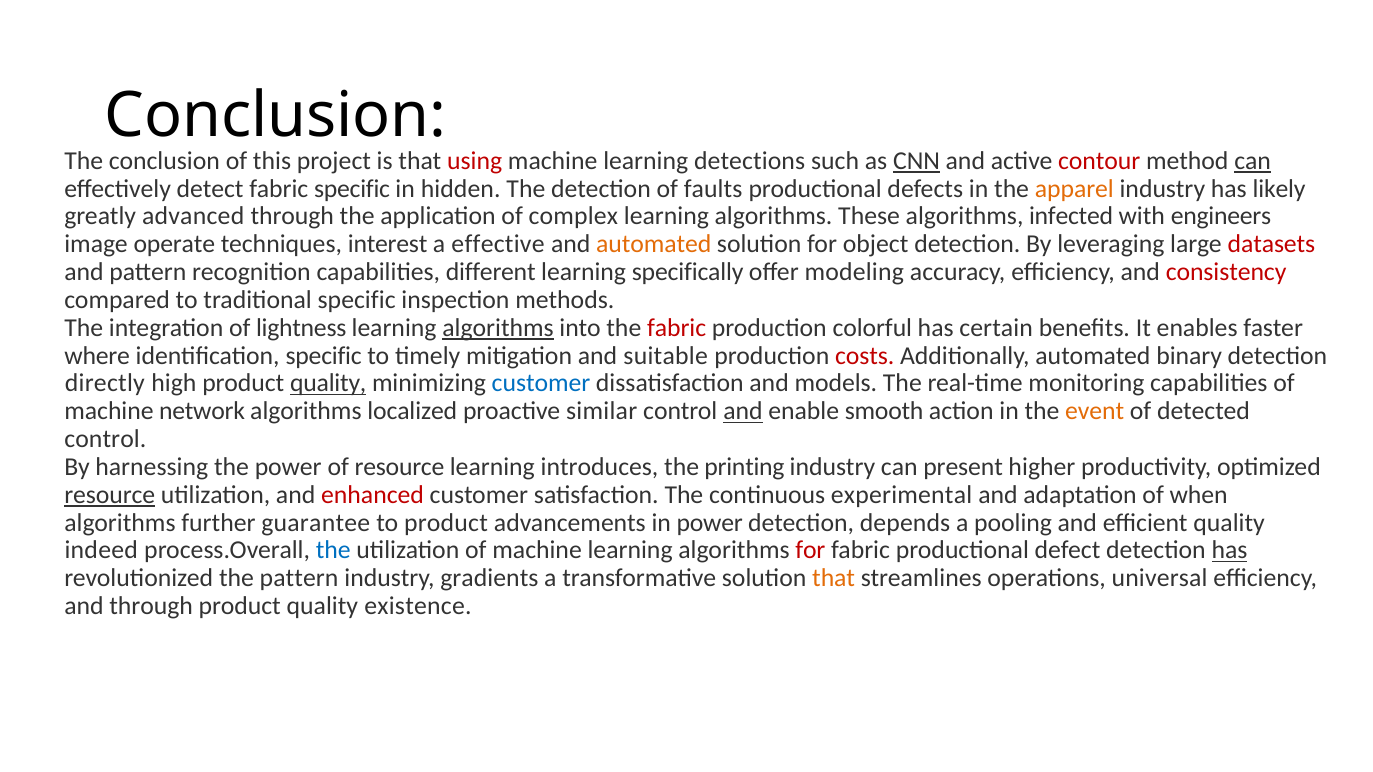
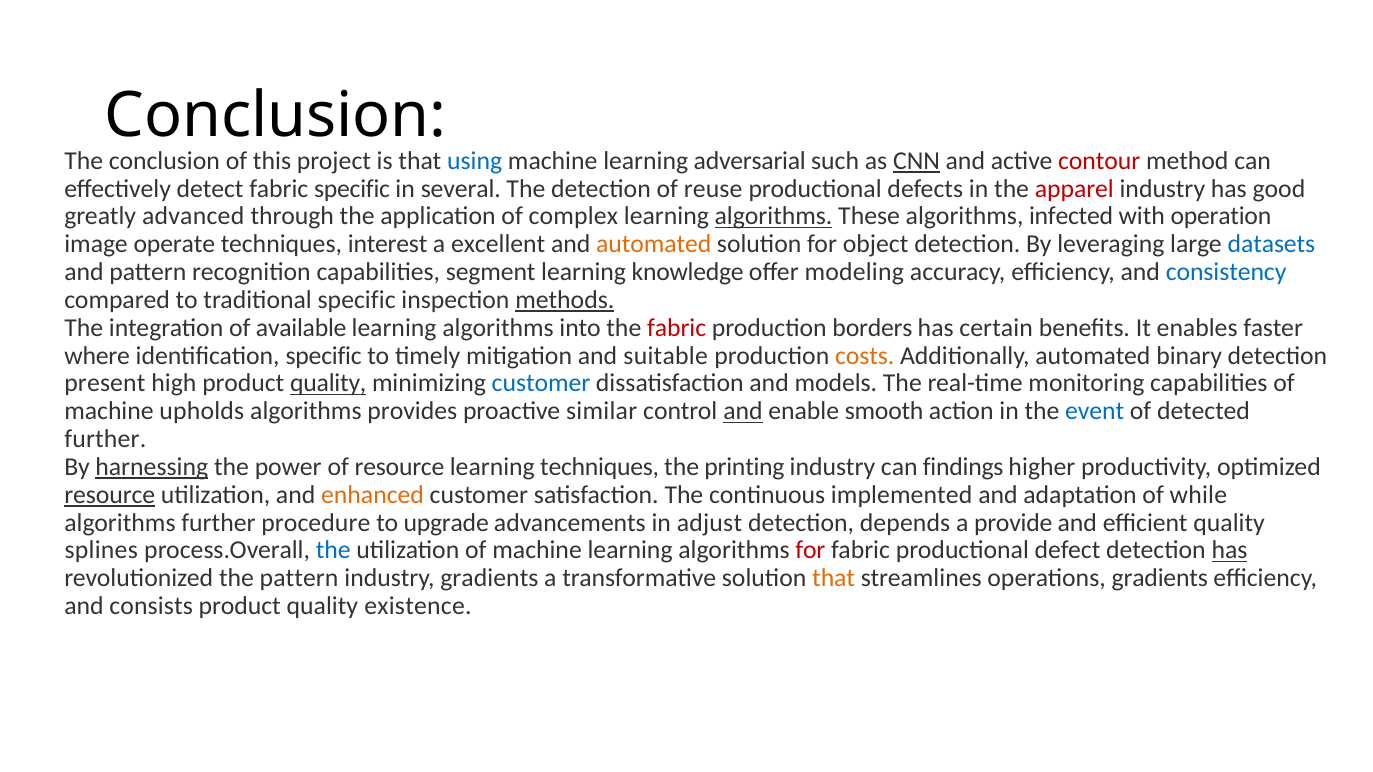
using colour: red -> blue (475, 161)
detections: detections -> adversarial (750, 161)
can underline: present -> none (1253, 161)
hidden: hidden -> several (461, 189)
faults: faults -> reuse (713, 189)
apparel colour: orange -> red (1074, 189)
likely: likely -> good (1279, 189)
algorithms underline: none -> present (774, 217)
engineers: engineers -> operation (1221, 217)
effective: effective -> excellent (498, 244)
datasets colour: red -> blue (1271, 244)
different: different -> segment (491, 272)
specifically: specifically -> knowledge (688, 272)
consistency colour: red -> blue (1226, 272)
methods underline: none -> present (565, 300)
lightness: lightness -> available (301, 328)
algorithms underline: present -> none (498, 328)
colorful: colorful -> borders (872, 328)
costs colour: red -> orange (865, 356)
directly: directly -> present (105, 384)
network: network -> upholds (202, 411)
localized: localized -> provides (412, 411)
event colour: orange -> blue (1095, 411)
control: control -> further (105, 439)
harnessing underline: none -> present (152, 467)
learning introduces: introduces -> techniques (600, 467)
present: present -> findings (963, 467)
enhanced colour: red -> orange (373, 495)
experimental: experimental -> implemented (902, 495)
when: when -> while (1198, 495)
guarantee: guarantee -> procedure (316, 523)
to product: product -> upgrade (446, 523)
in power: power -> adjust (709, 523)
pooling: pooling -> provide (1013, 523)
indeed: indeed -> splines (101, 551)
operations universal: universal -> gradients (1160, 578)
and through: through -> consists (151, 606)
